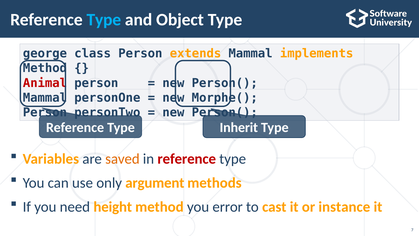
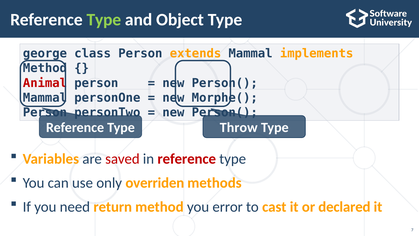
Type colour: light blue -> light green (104, 20)
Inherit: Inherit -> Throw (239, 127)
saved colour: orange -> red (122, 159)
argument: argument -> overriden (155, 183)
height: height -> return (113, 207)
instance: instance -> declared (344, 207)
